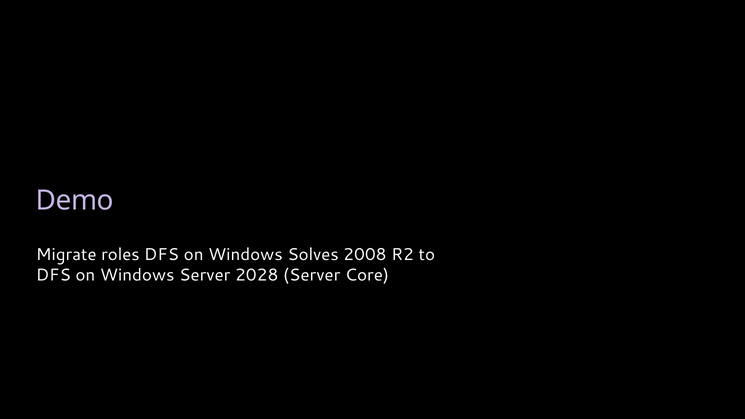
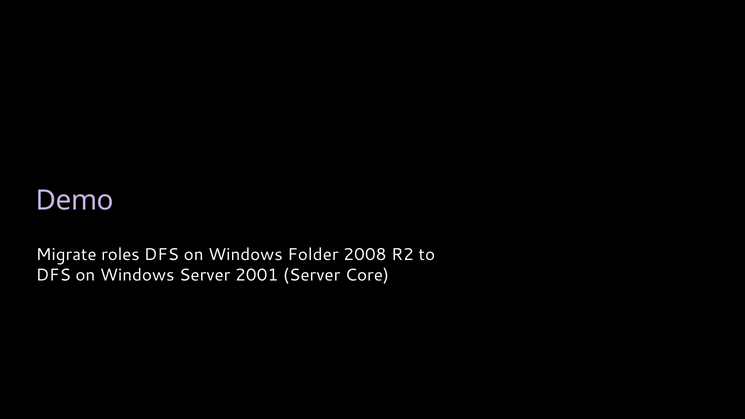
Solves: Solves -> Folder (313, 254)
2028: 2028 -> 2001 (257, 275)
